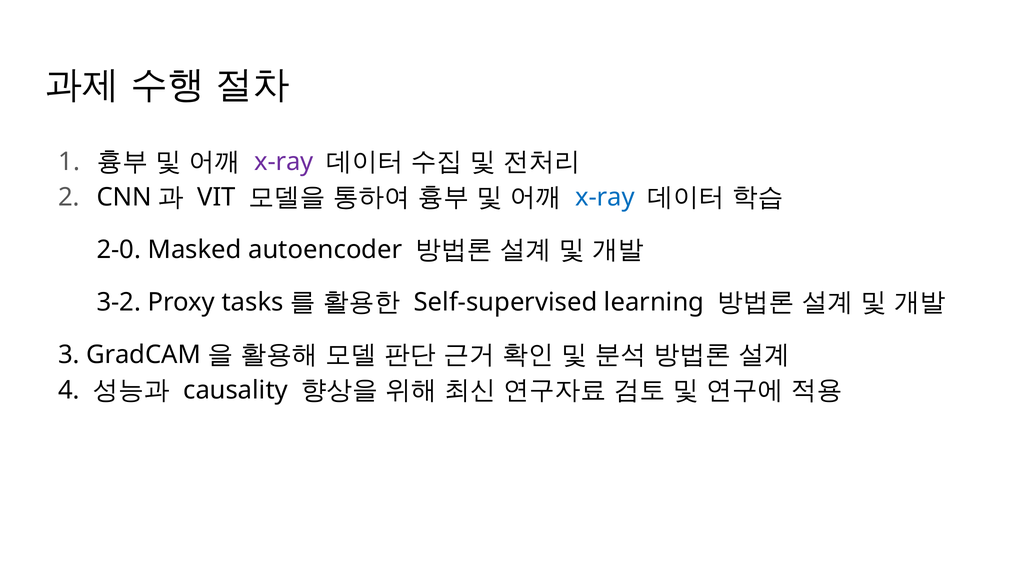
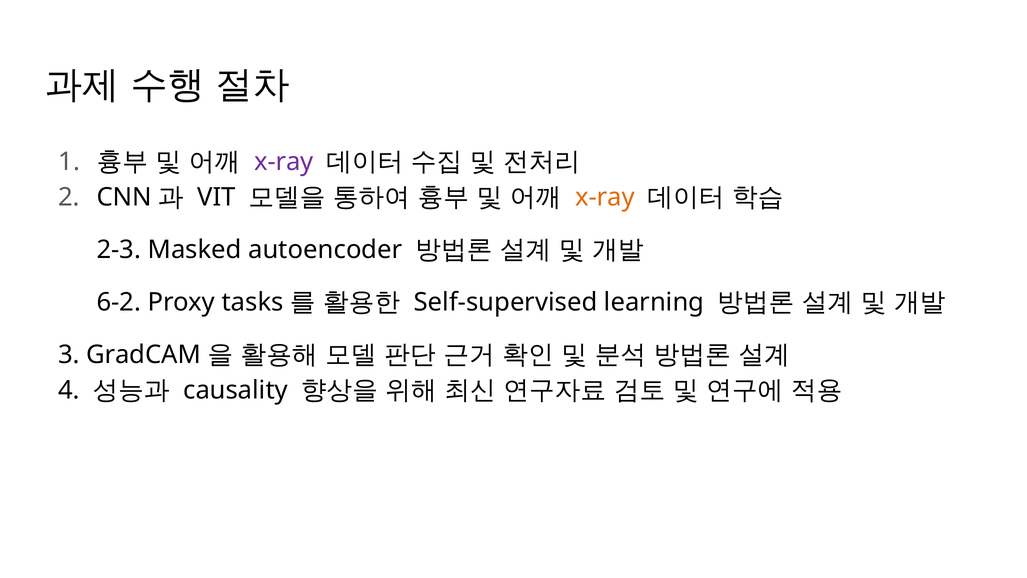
x-ray colour: blue -> orange (605, 197)
2-0: 2-0 -> 2-3 (119, 249)
3-2: 3-2 -> 6-2 (119, 302)
